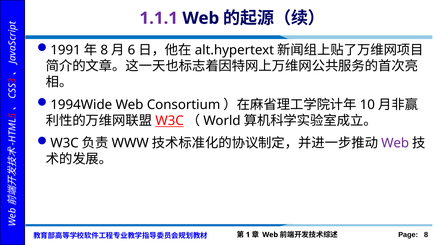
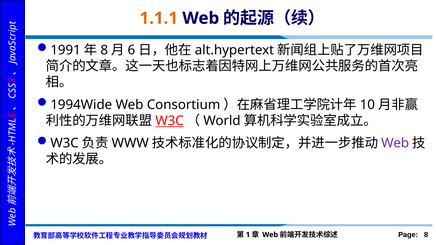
1.1.1 colour: purple -> orange (159, 18)
